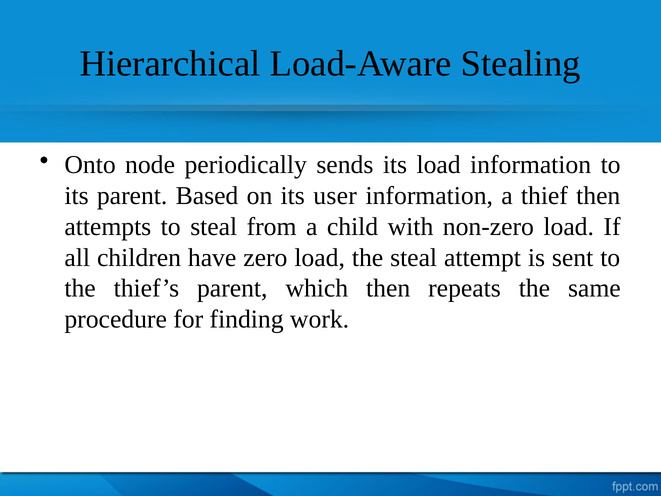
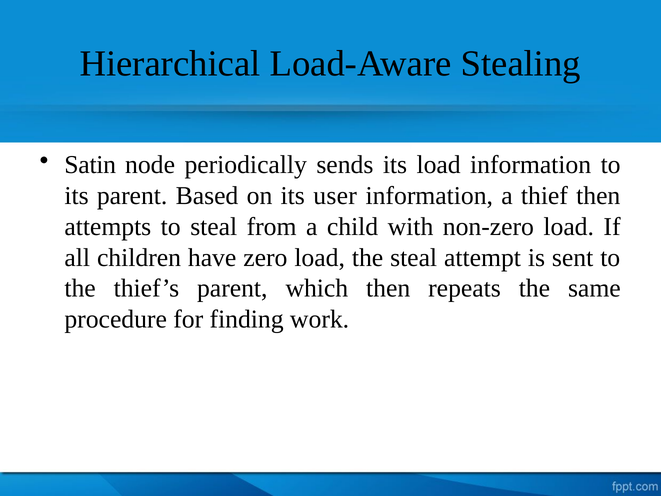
Onto: Onto -> Satin (90, 165)
